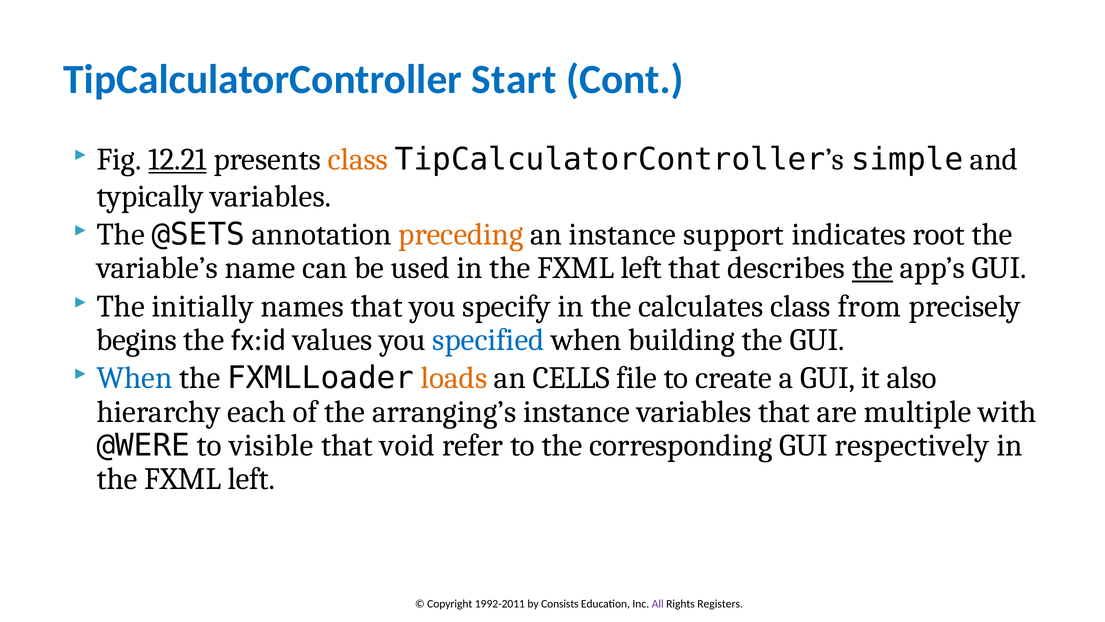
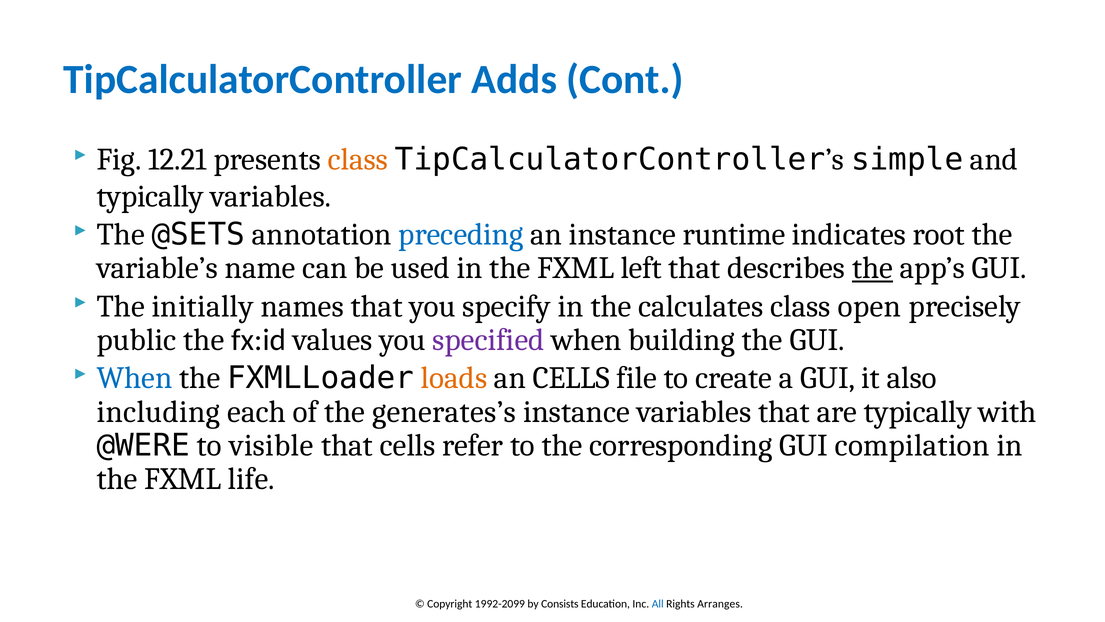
Start: Start -> Adds (514, 80)
12.21 underline: present -> none (178, 159)
preceding colour: orange -> blue (461, 234)
support: support -> runtime (734, 234)
from: from -> open (870, 306)
begins: begins -> public (137, 340)
specified colour: blue -> purple (488, 340)
hierarchy: hierarchy -> including (158, 411)
arranging’s: arranging’s -> generates’s (444, 411)
are multiple: multiple -> typically (918, 411)
that void: void -> cells (408, 445)
respectively: respectively -> compilation (912, 445)
left: left -> life (251, 479)
1992-2011: 1992-2011 -> 1992-2099 (500, 604)
All colour: purple -> blue (658, 604)
Registers: Registers -> Arranges (720, 604)
